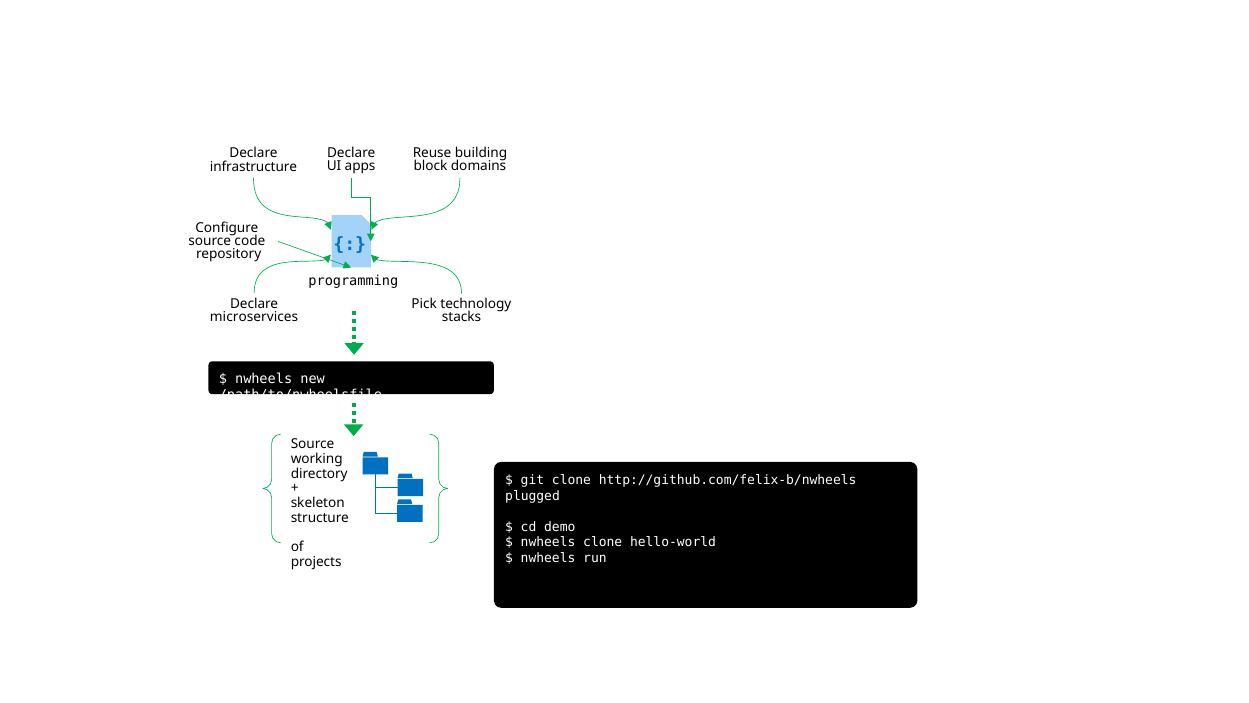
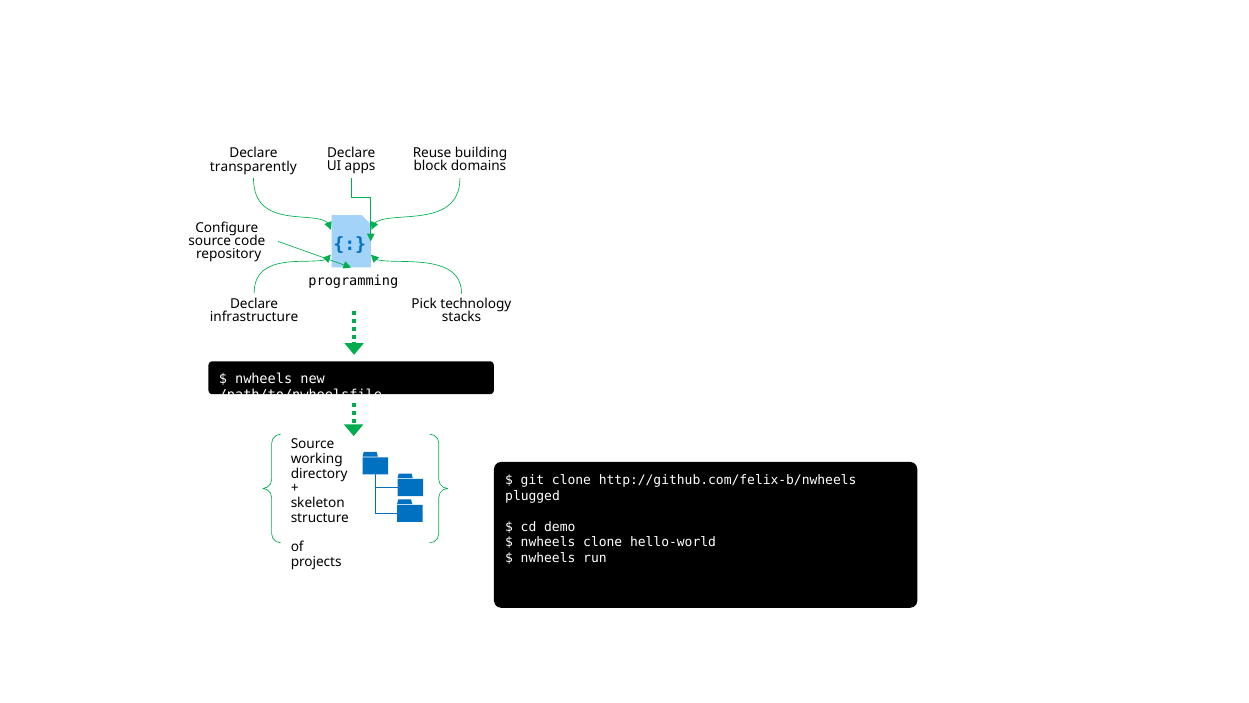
infrastructure: infrastructure -> transparently (253, 166)
microservices: microservices -> infrastructure (254, 317)
